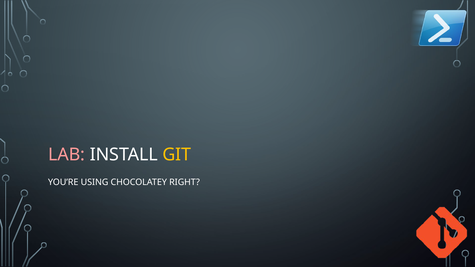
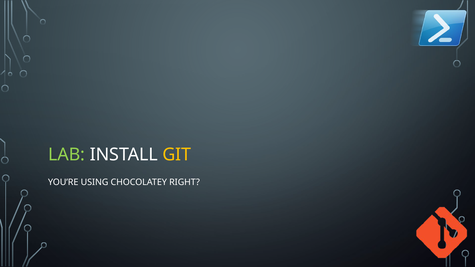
LAB colour: pink -> light green (67, 155)
